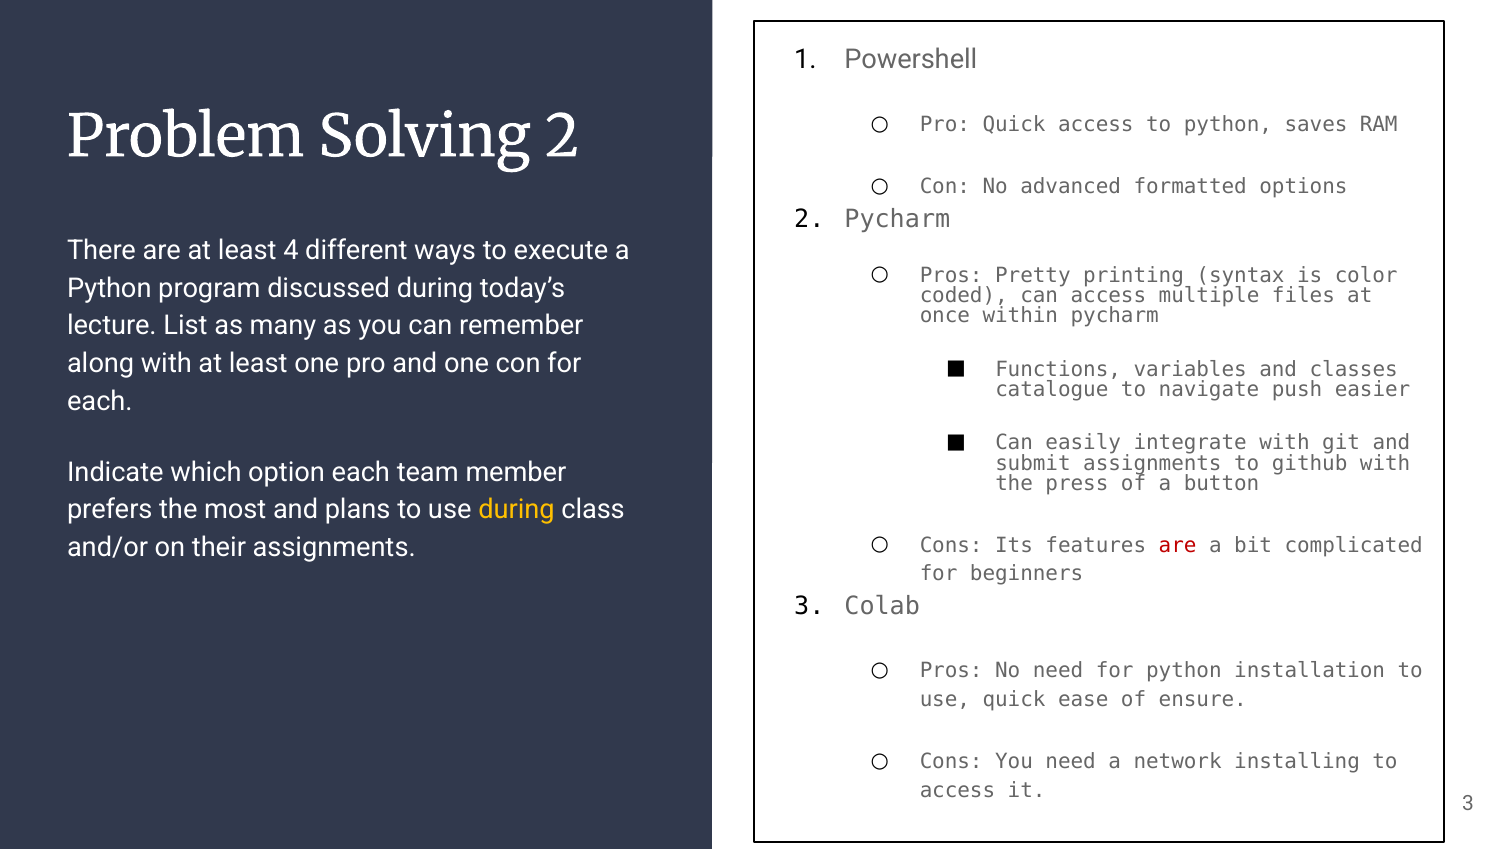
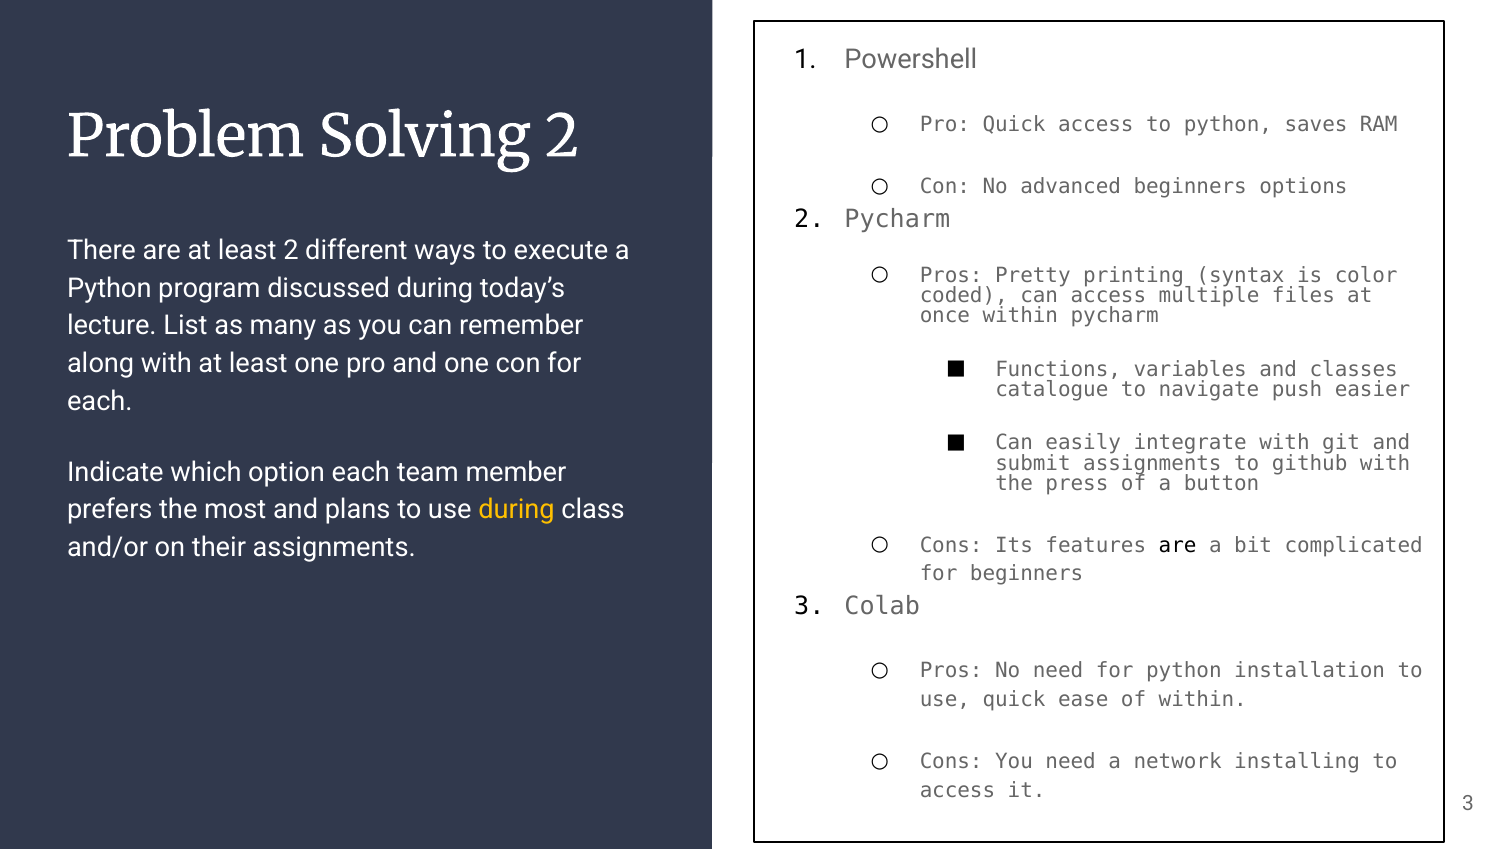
advanced formatted: formatted -> beginners (1190, 187)
least 4: 4 -> 2 (291, 251)
are colour: red -> black (1178, 545)
of ensure: ensure -> within (1203, 699)
